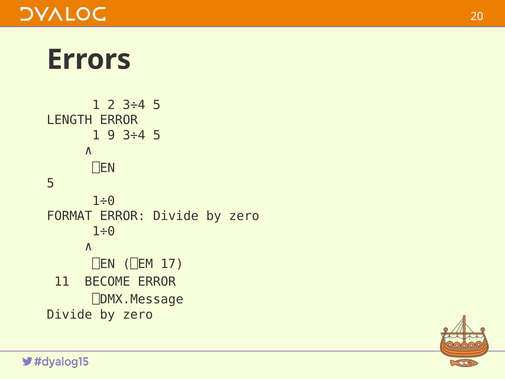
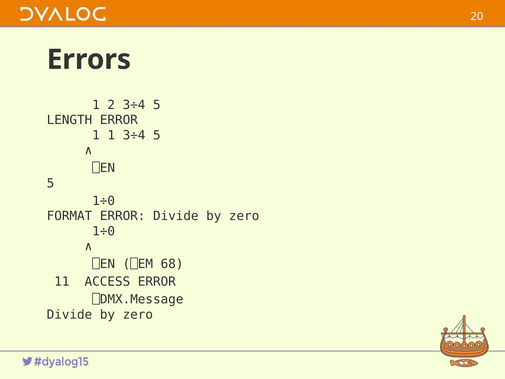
1 9: 9 -> 1 (111, 135)
17: 17 -> 68 (172, 264)
BECOME: BECOME -> ACCESS (107, 282)
